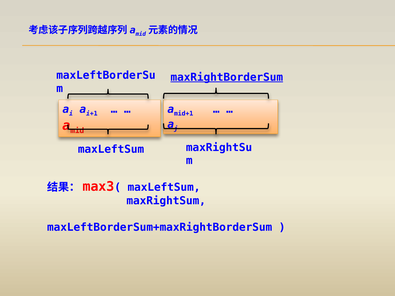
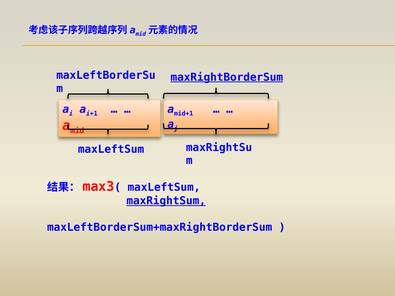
maxRightSum underline: none -> present (166, 201)
